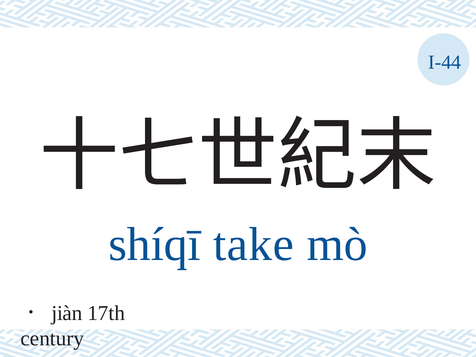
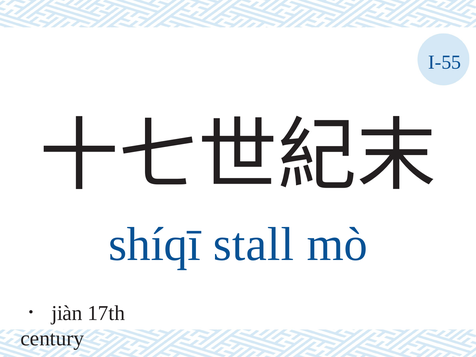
I-44: I-44 -> I-55 (445, 62)
take: take -> stall (254, 244)
